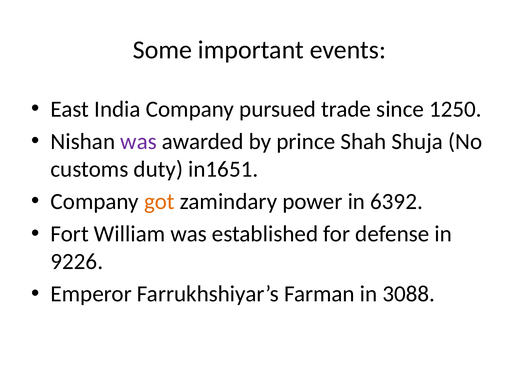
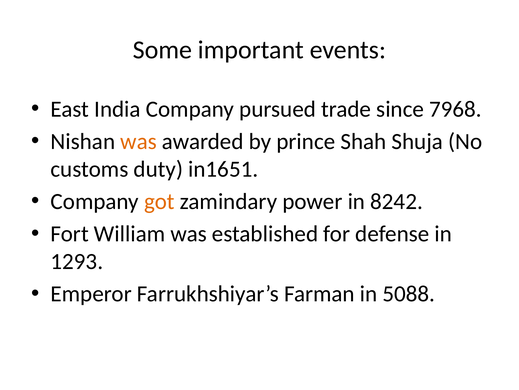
1250: 1250 -> 7968 (455, 109)
was colour: purple -> orange (139, 141)
6392: 6392 -> 8242 (397, 201)
9226: 9226 -> 1293 (77, 261)
3088: 3088 -> 5088 (409, 293)
